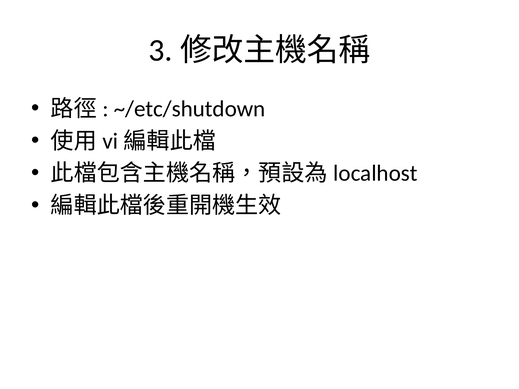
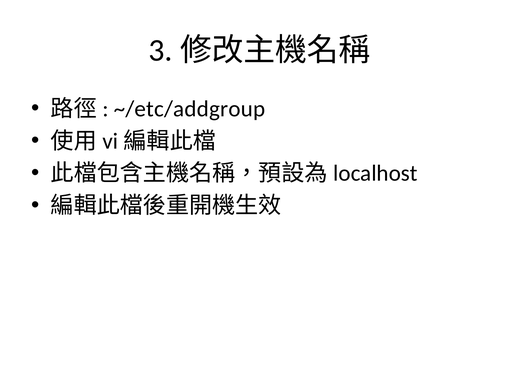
~/etc/shutdown: ~/etc/shutdown -> ~/etc/addgroup (189, 109)
